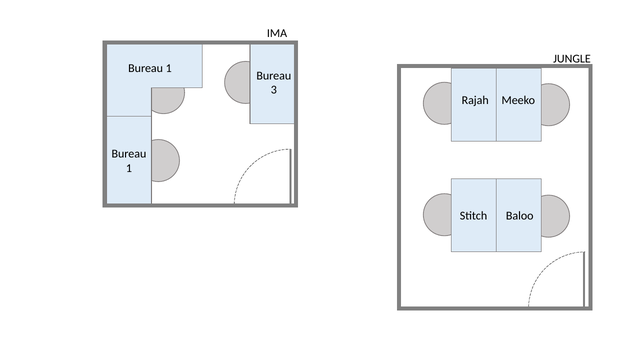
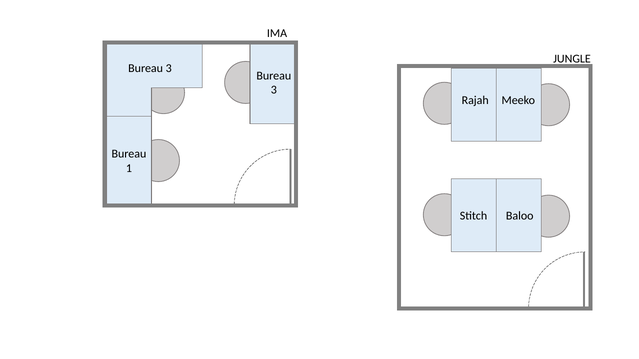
1: 1 -> 3 (169, 68)
